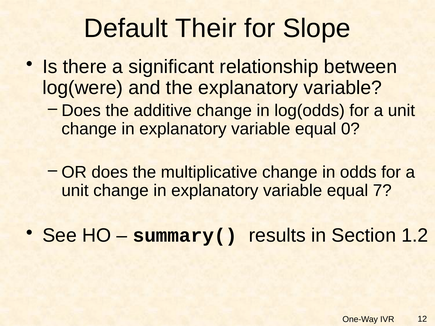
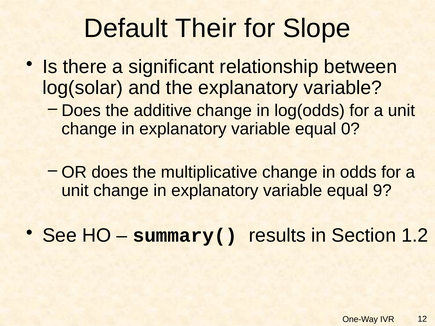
log(were: log(were -> log(solar (83, 88)
7: 7 -> 9 (382, 191)
